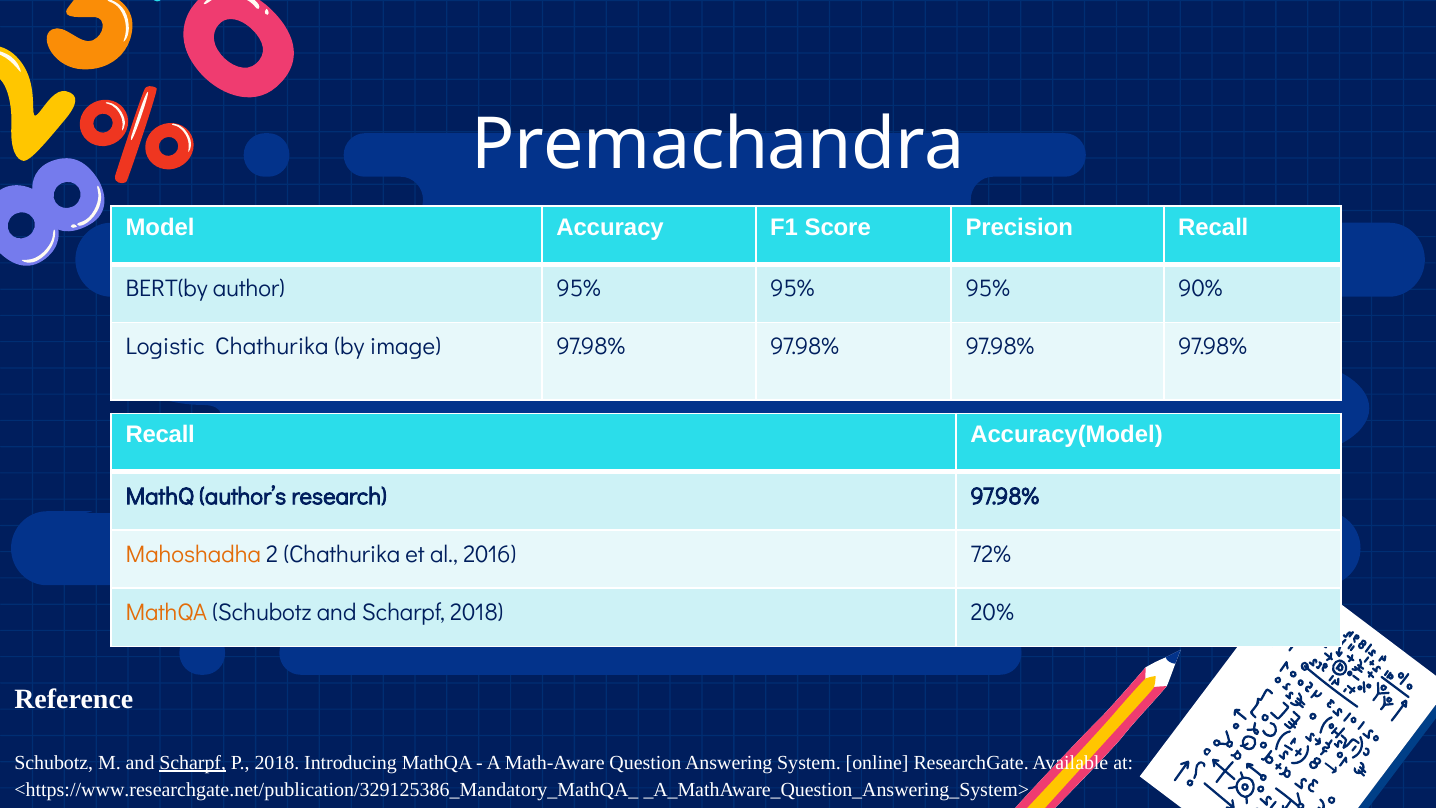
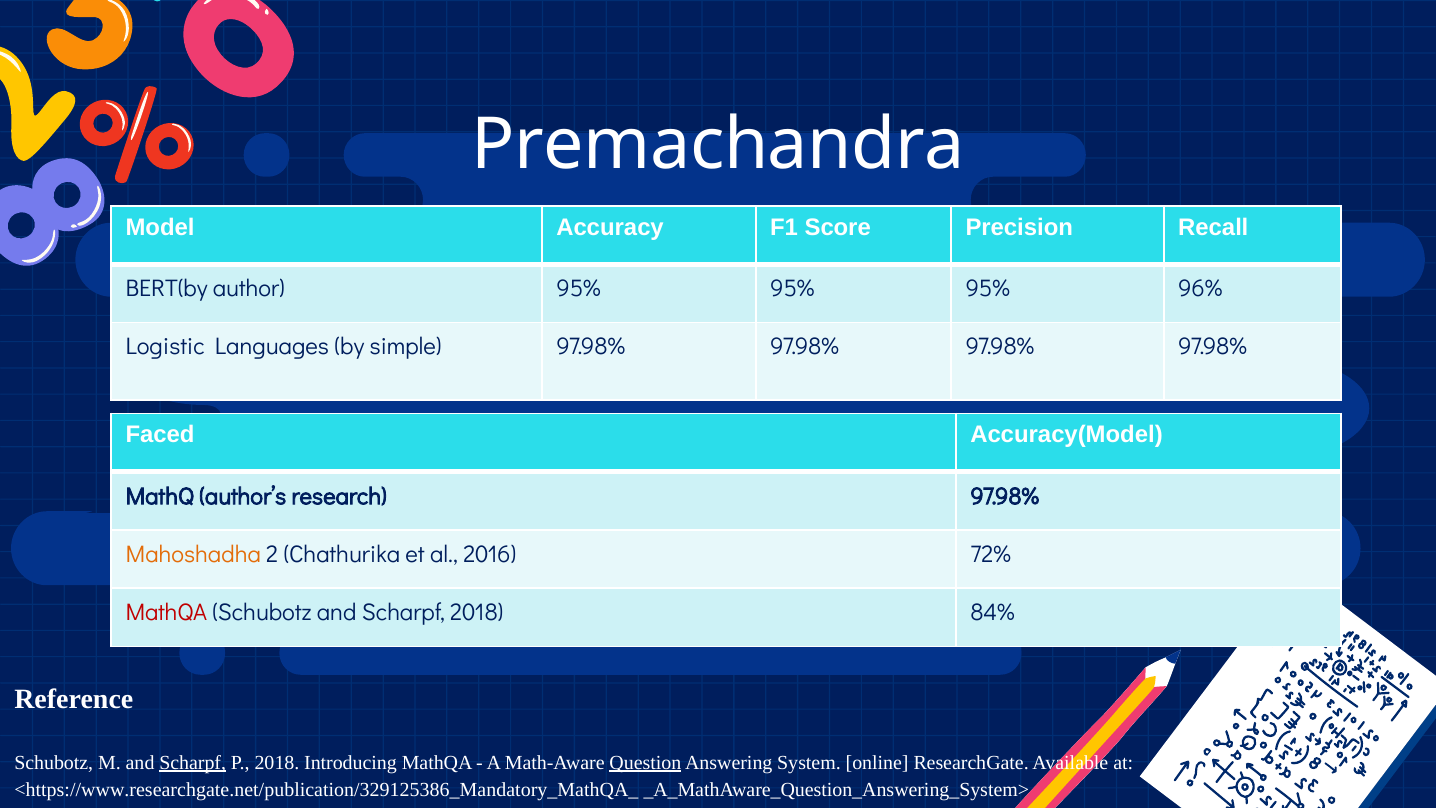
90%: 90% -> 96% (1200, 289)
Logistic Chathurika: Chathurika -> Languages (272, 347)
image: image -> simple (406, 347)
Recall: Recall -> Faced (160, 434)
MathQA colour: orange -> red (166, 613)
20%: 20% -> 84% (992, 613)
Question underline: none -> present (645, 762)
